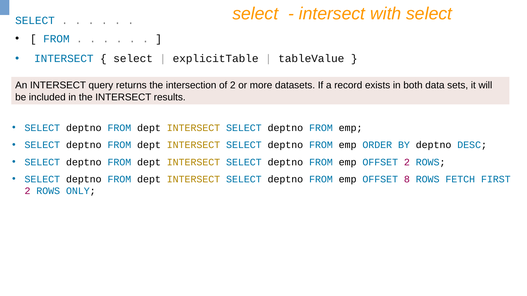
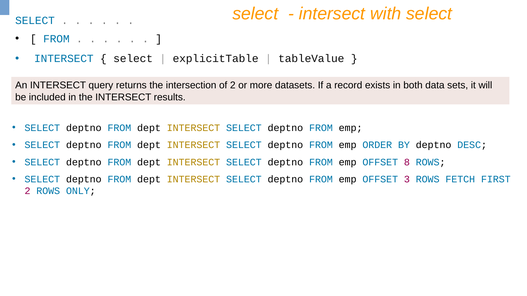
OFFSET 2: 2 -> 8 (407, 162)
8: 8 -> 3 (407, 179)
